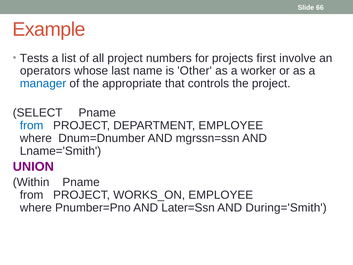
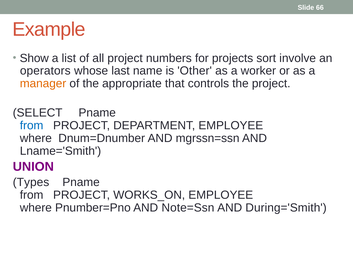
Tests: Tests -> Show (34, 58)
first: first -> sort (266, 58)
manager colour: blue -> orange (43, 83)
Within: Within -> Types (31, 182)
Later=Ssn: Later=Ssn -> Note=Ssn (188, 207)
